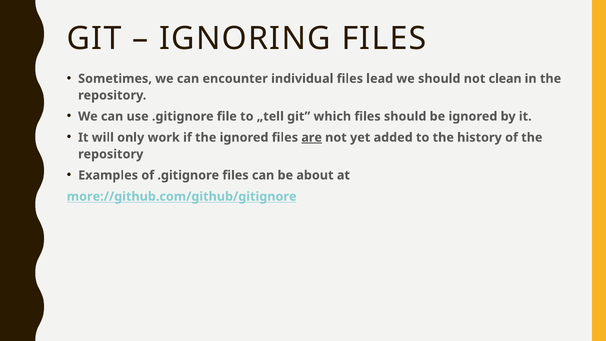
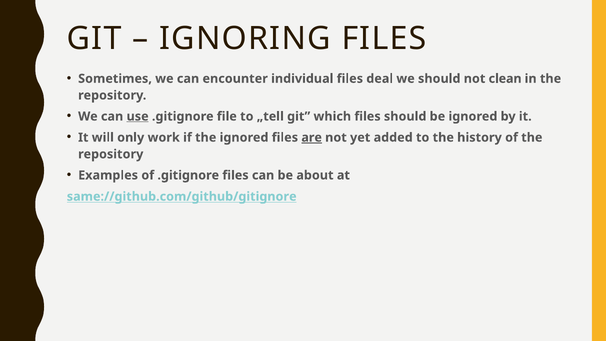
lead: lead -> deal (380, 79)
use underline: none -> present (138, 116)
more://github.com/github/gitignore: more://github.com/github/gitignore -> same://github.com/github/gitignore (182, 196)
